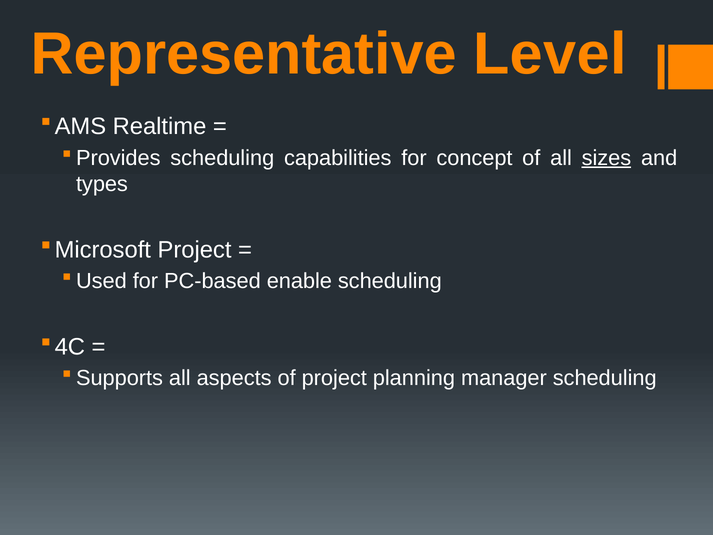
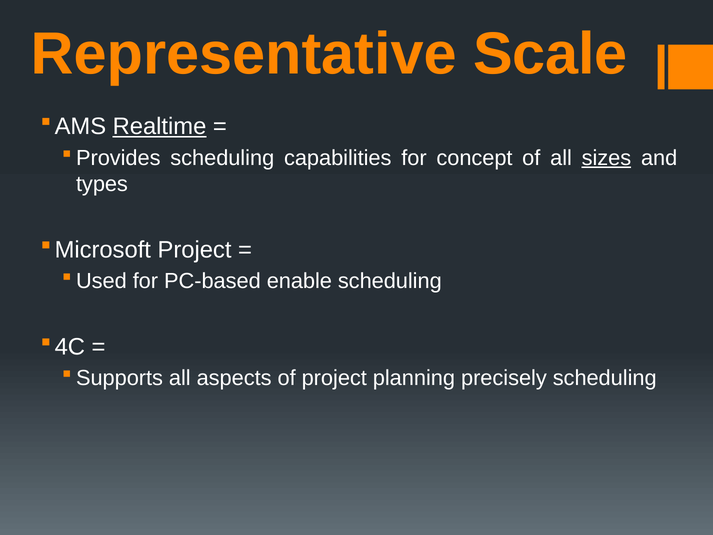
Level: Level -> Scale (550, 54)
Realtime underline: none -> present (159, 126)
manager: manager -> precisely (504, 378)
